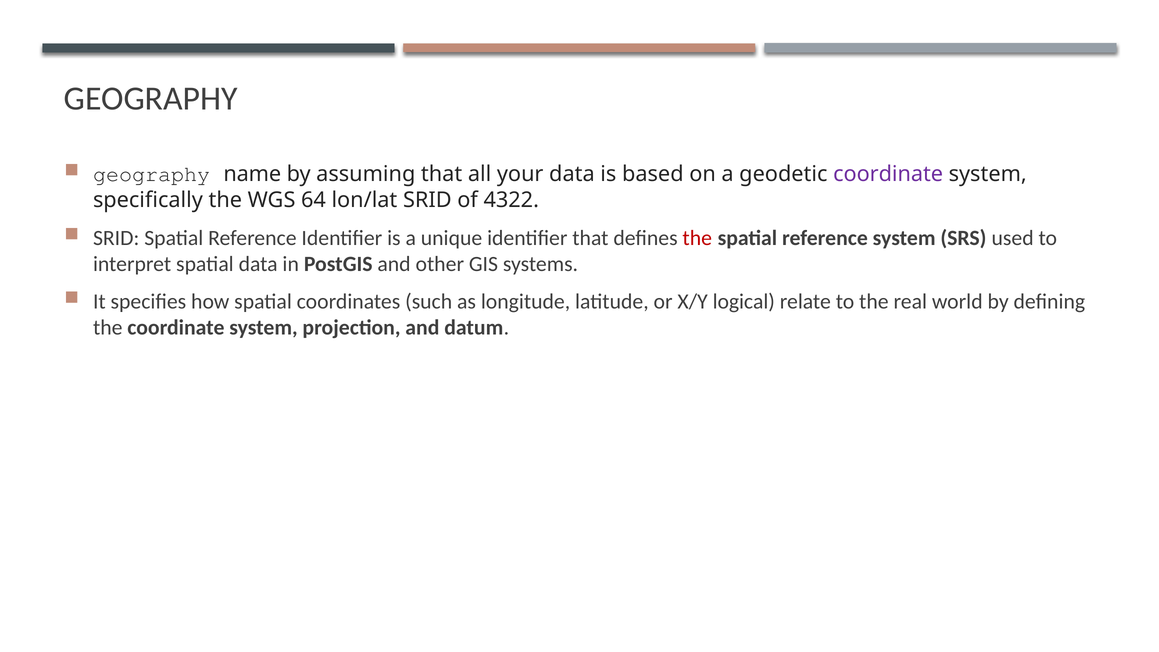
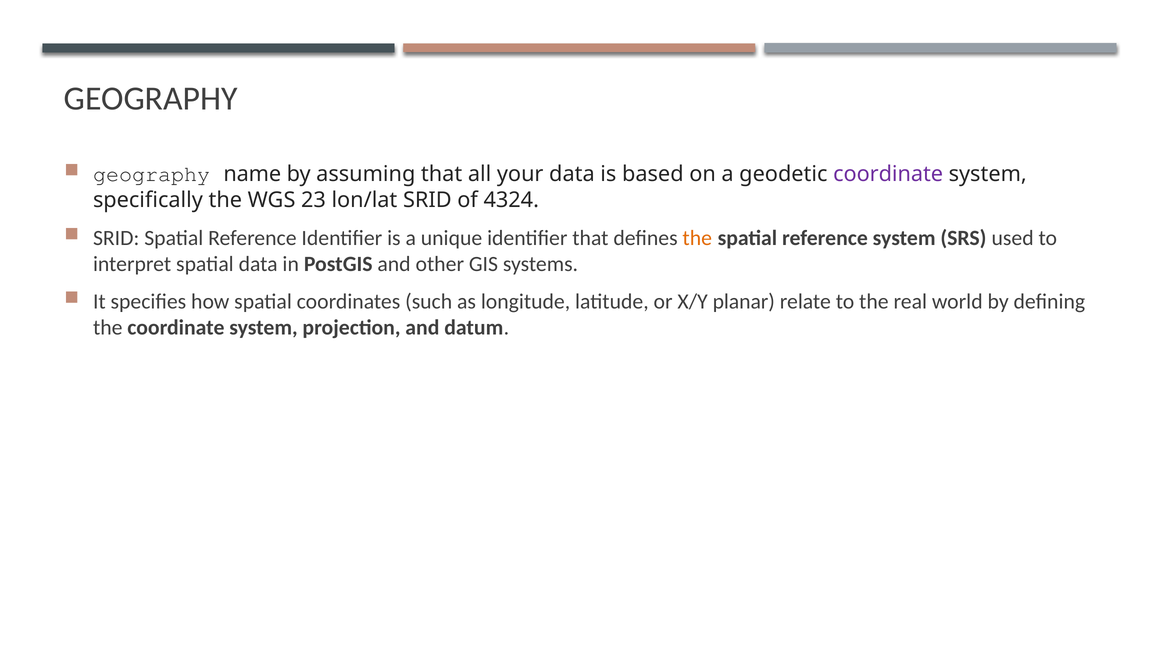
64: 64 -> 23 (313, 200)
4322: 4322 -> 4324 (511, 200)
the colour: red -> orange (697, 238)
logical: logical -> planar (744, 302)
